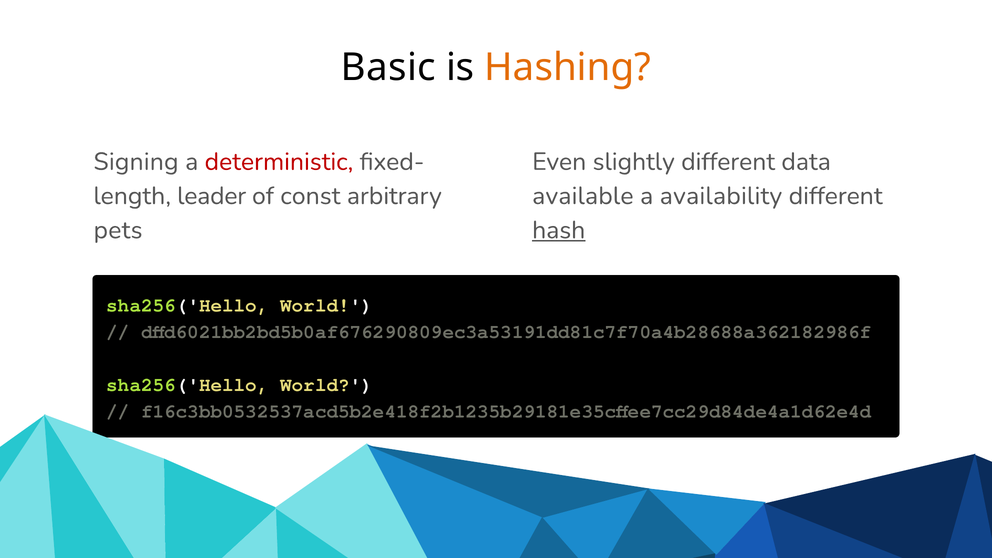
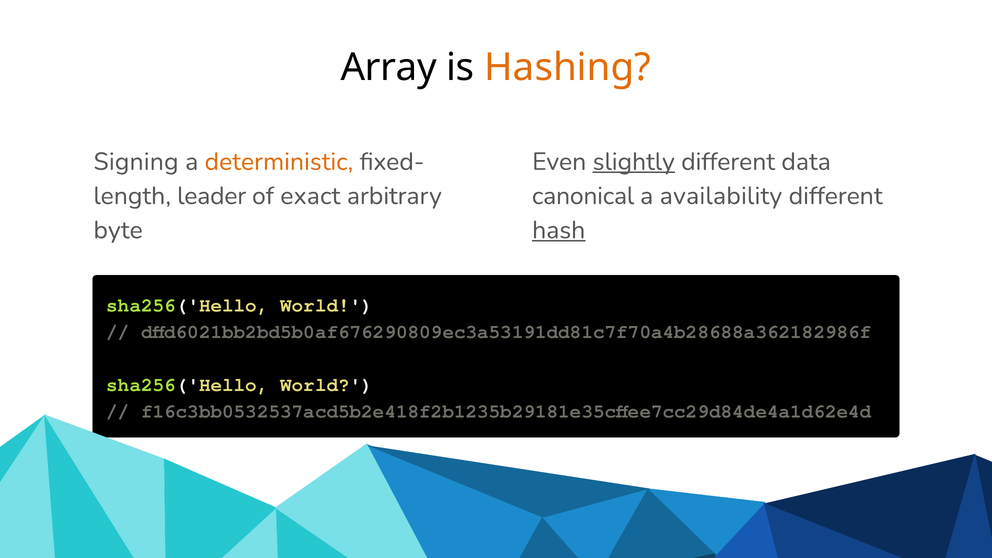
Basic: Basic -> Array (389, 67)
deterministic colour: red -> orange (279, 162)
slightly underline: none -> present (634, 162)
const: const -> exact (310, 196)
available: available -> canonical (583, 196)
pets: pets -> byte (118, 230)
